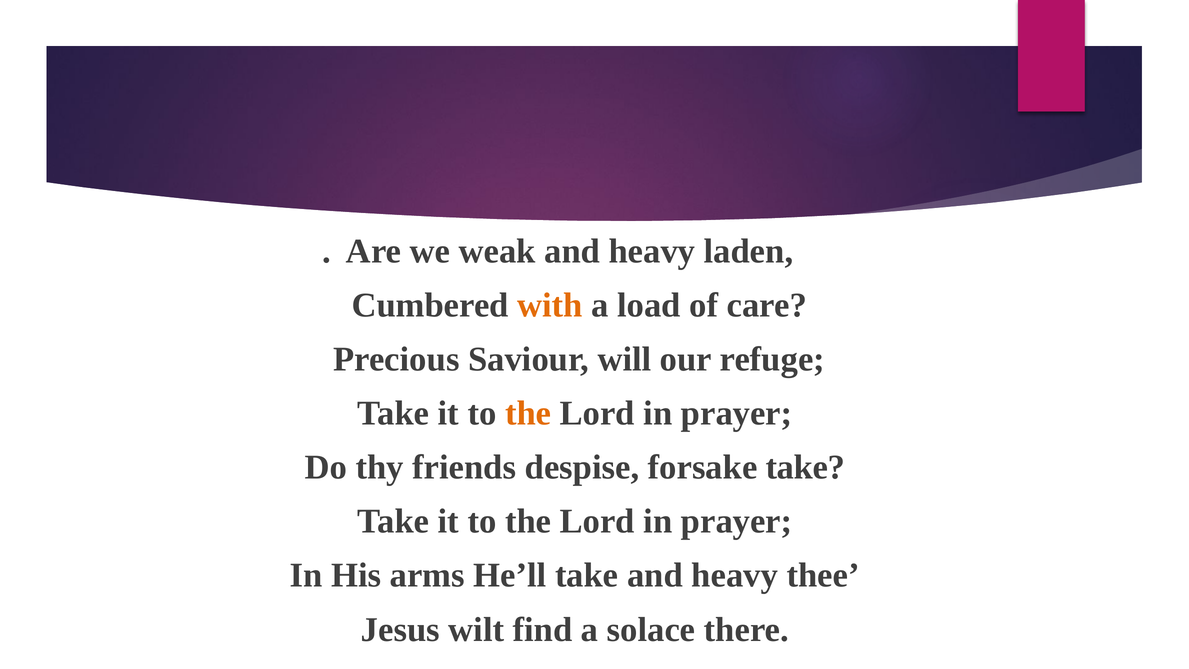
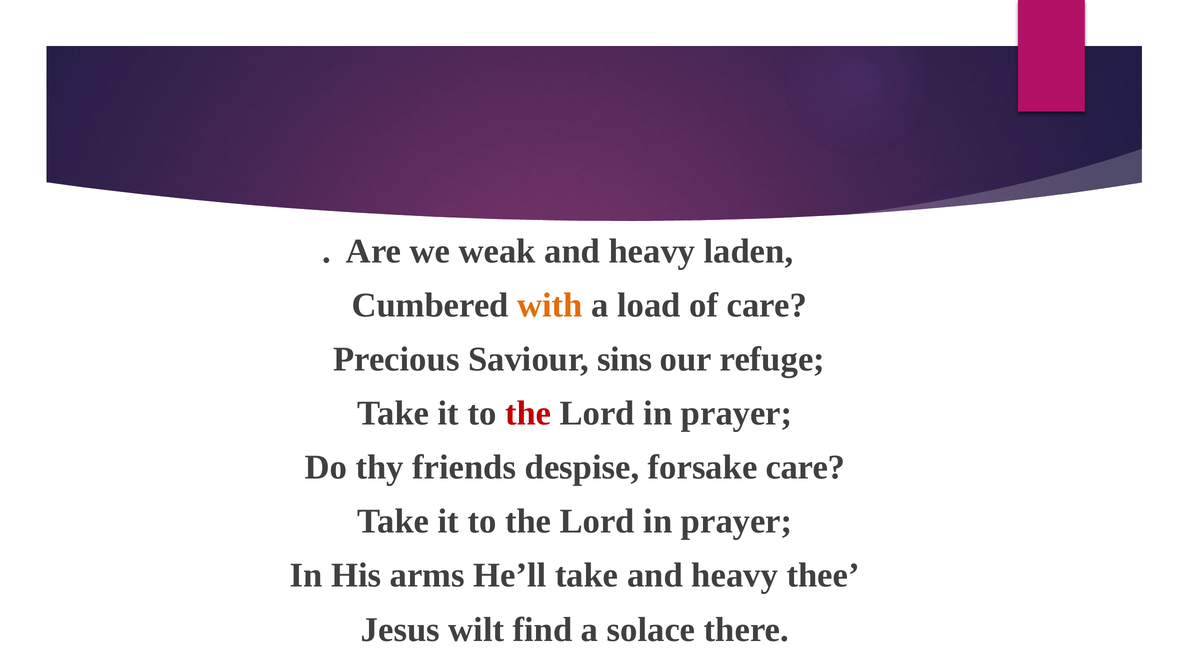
will: will -> sins (625, 359)
the colour: orange -> red (528, 413)
forsake take: take -> care (806, 467)
